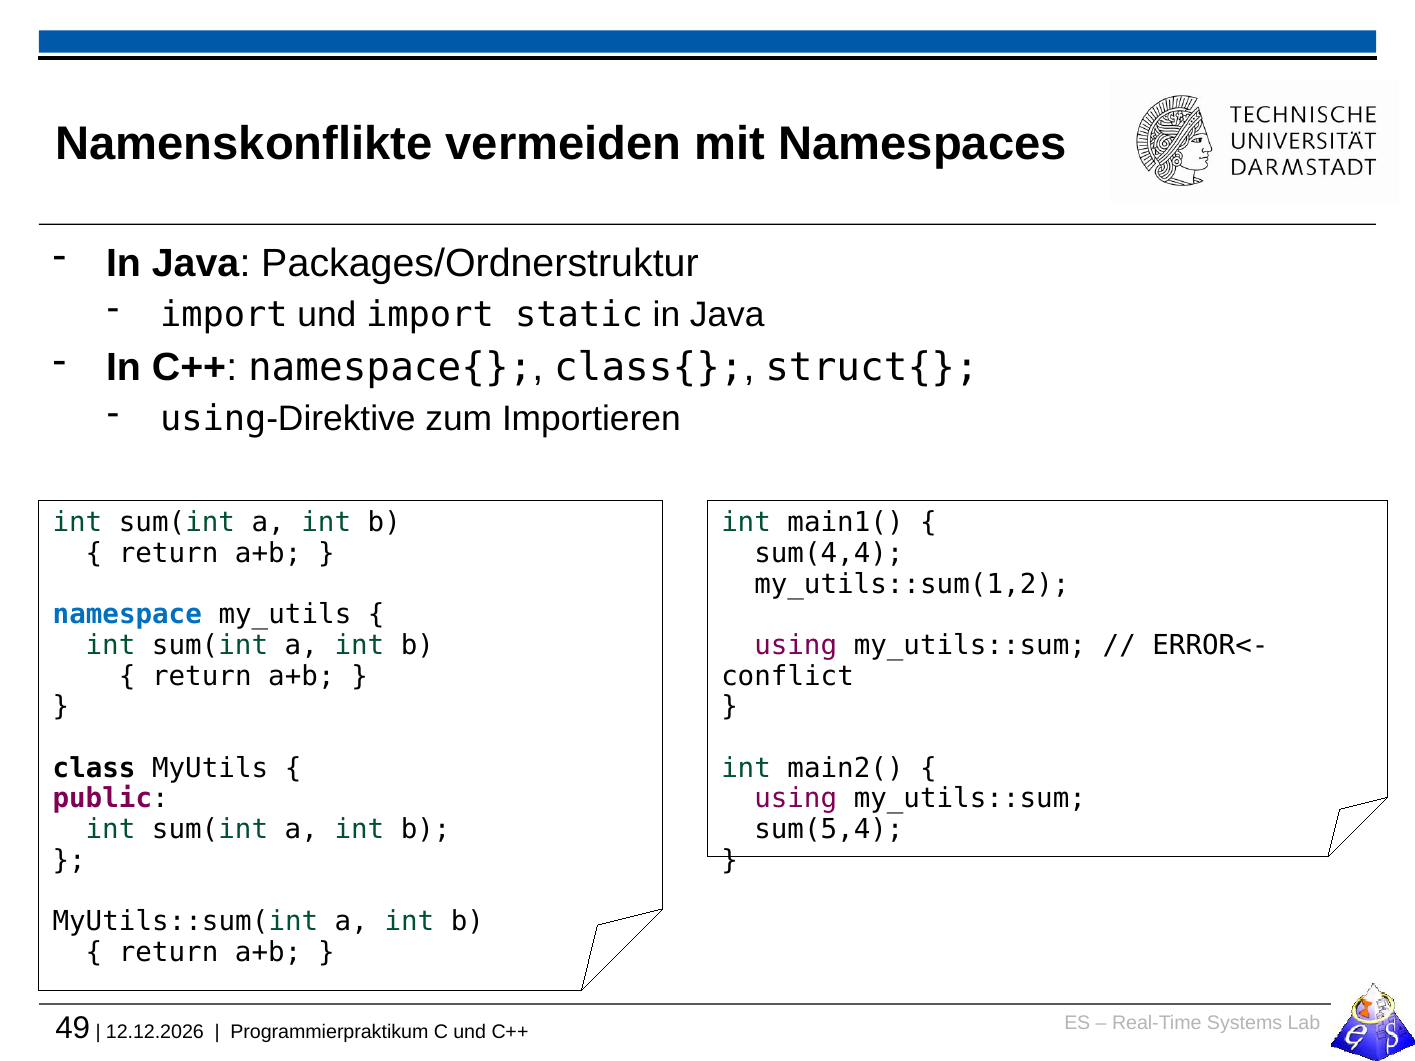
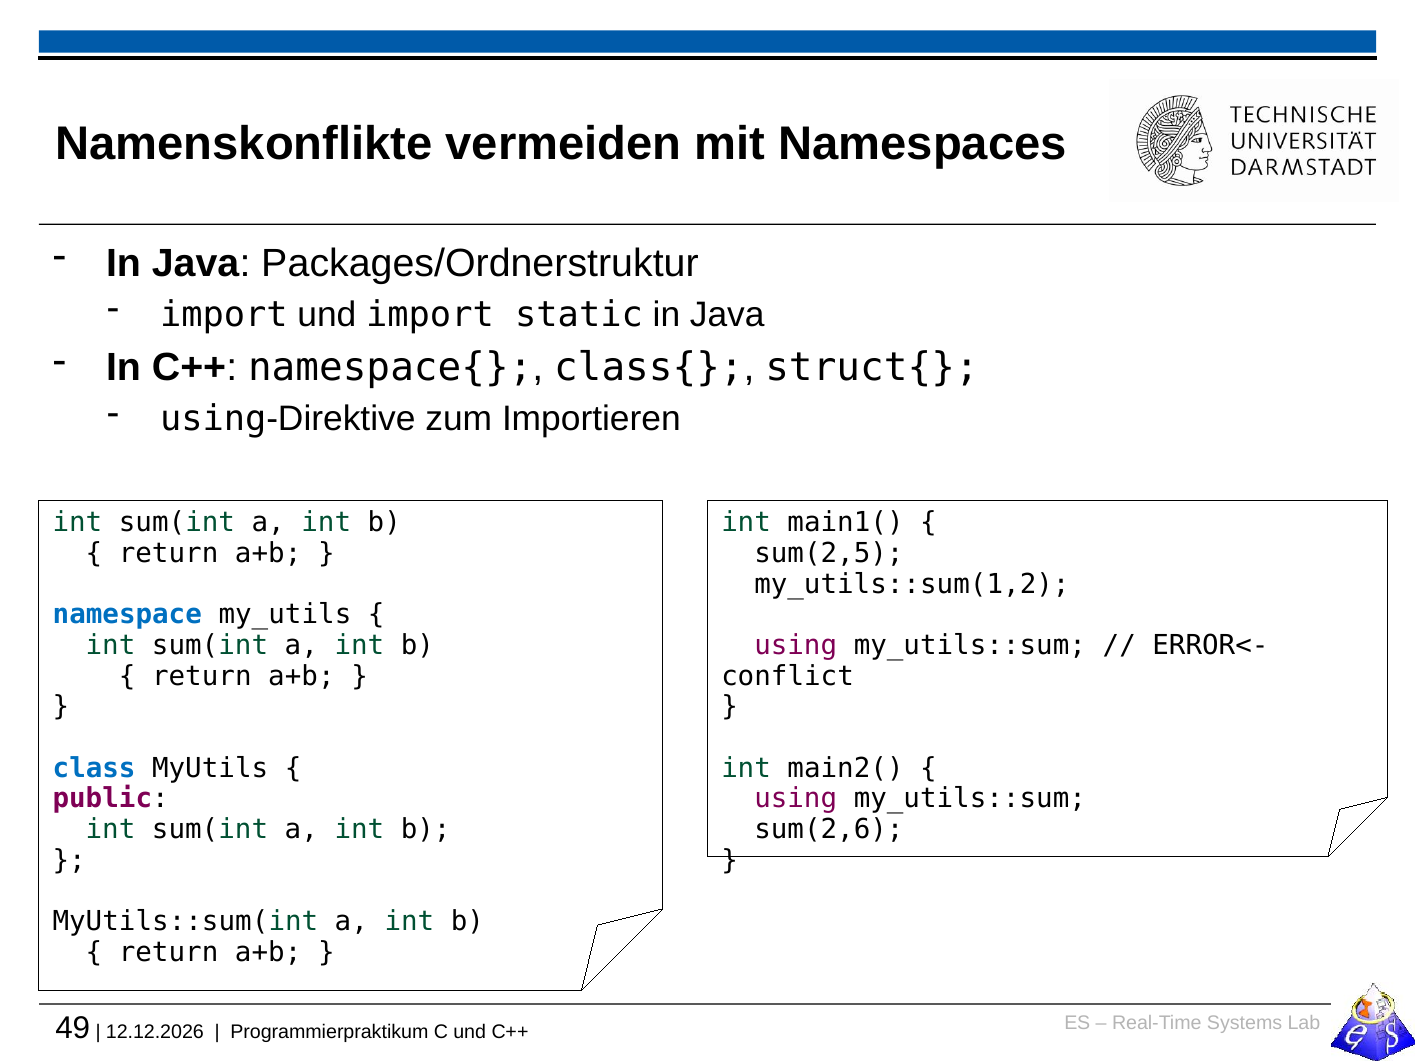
sum(4,4: sum(4,4 -> sum(2,5 (829, 554)
class colour: black -> blue (94, 768)
sum(5,4: sum(5,4 -> sum(2,6 (829, 830)
